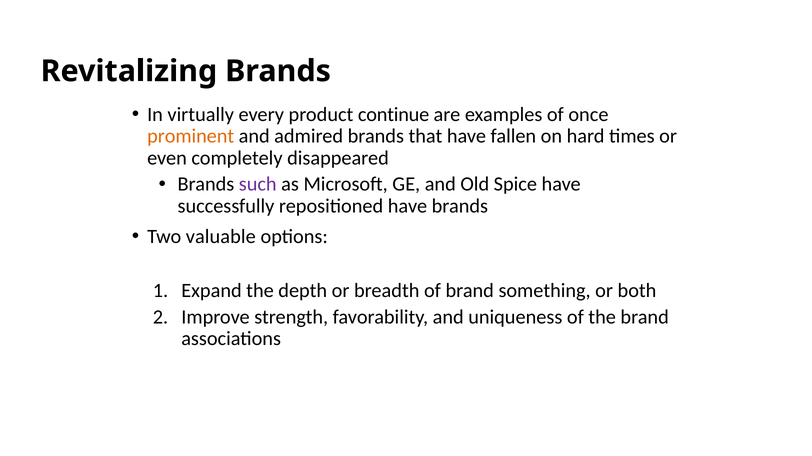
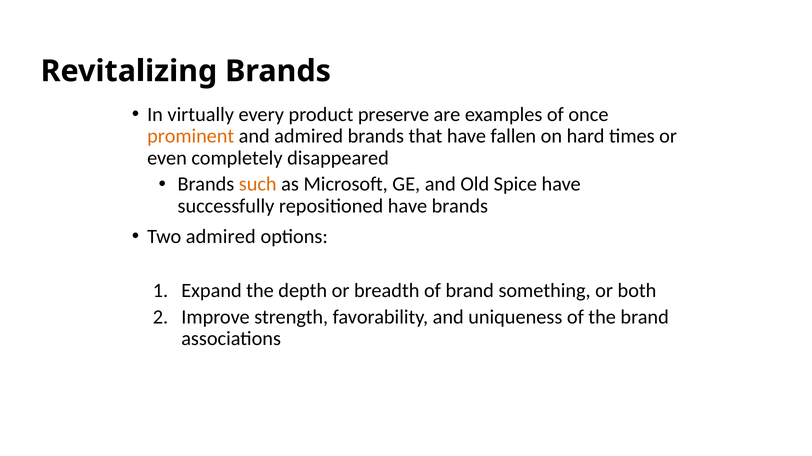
continue: continue -> preserve (394, 114)
such colour: purple -> orange (258, 184)
Two valuable: valuable -> admired (221, 237)
